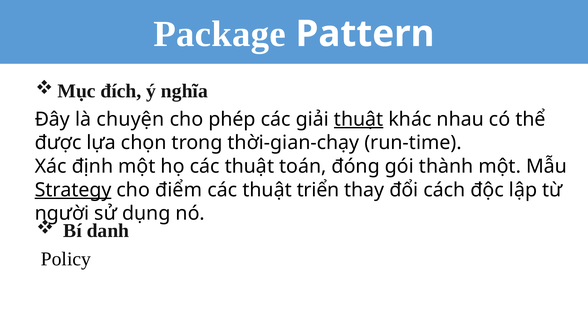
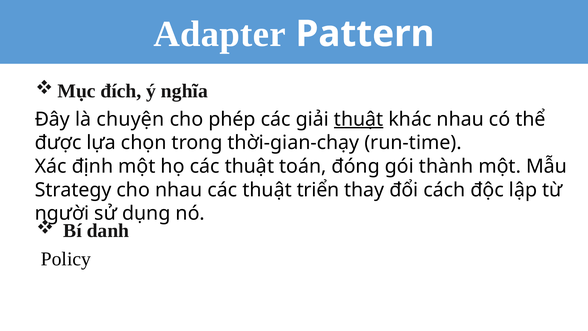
Package: Package -> Adapter (220, 34)
Strategy underline: present -> none (73, 190)
cho điểm: điểm -> nhau (179, 190)
